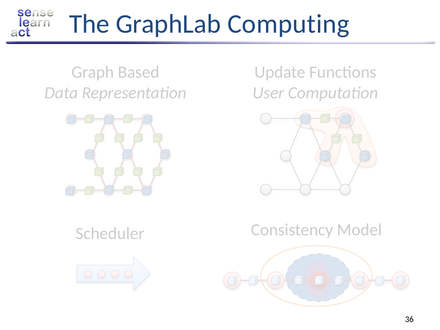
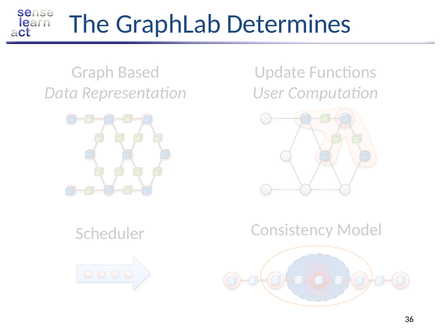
Computing: Computing -> Determines (289, 24)
